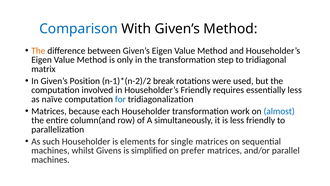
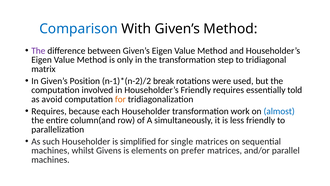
The colour: orange -> purple (38, 51)
essentially less: less -> told (295, 90)
naïve: naïve -> avoid (52, 99)
for colour: blue -> orange (120, 99)
Matrices: Matrices -> Requires (49, 111)
elements: elements -> simplified (138, 141)
simplified: simplified -> elements (149, 150)
